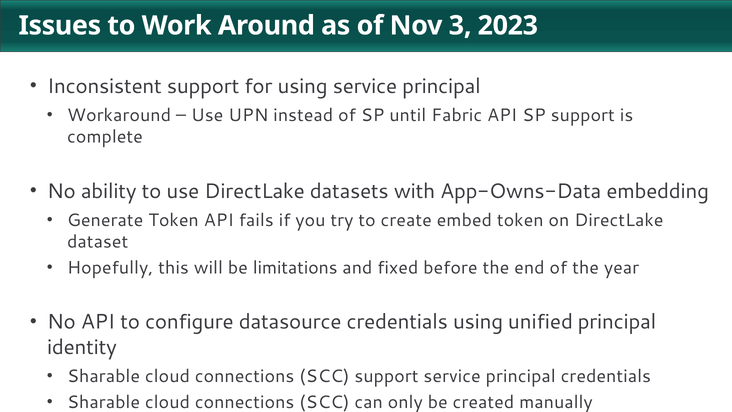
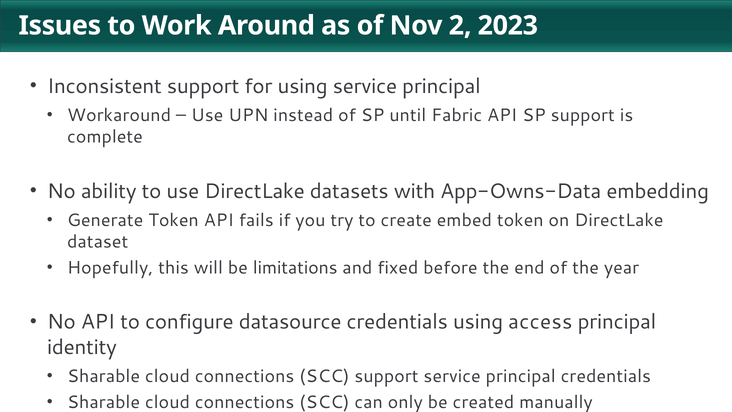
3: 3 -> 2 (460, 26)
unified: unified -> access (540, 322)
